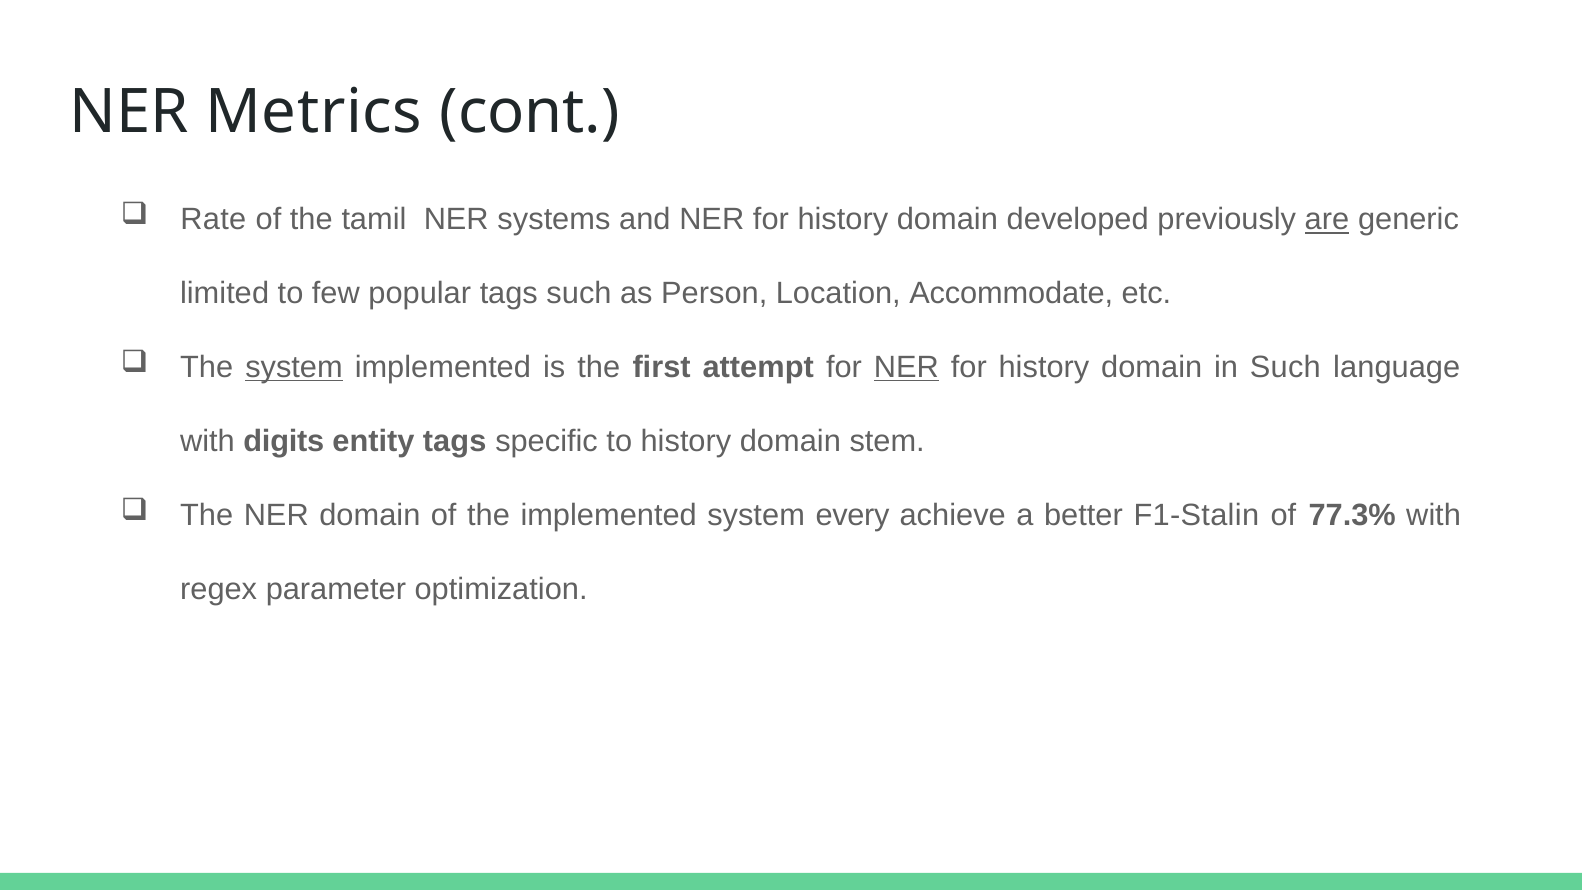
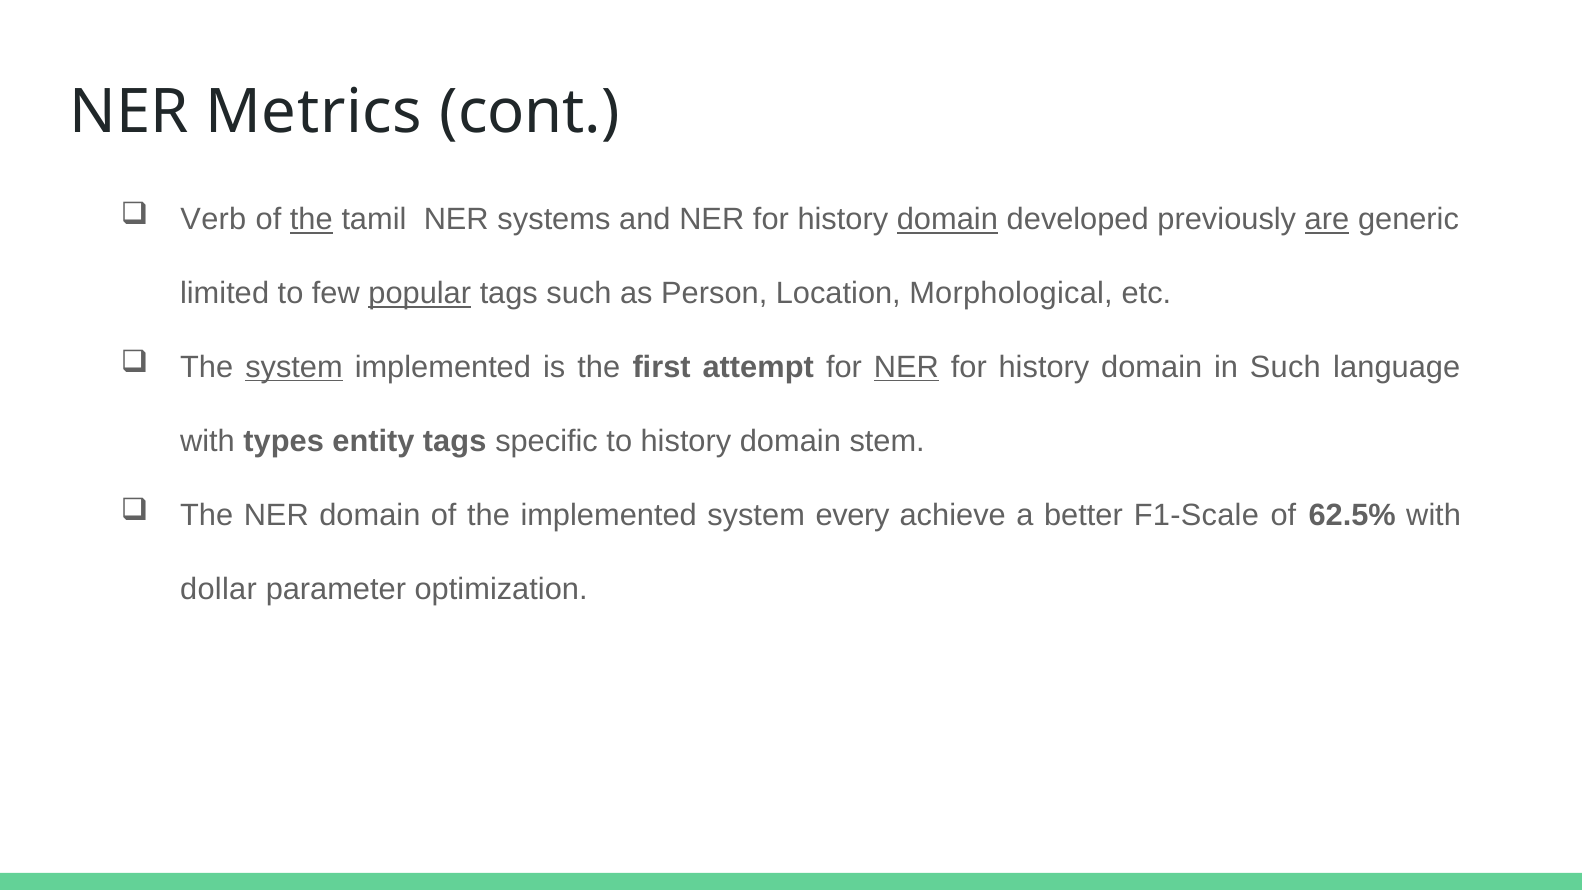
Rate: Rate -> Verb (213, 220)
the underline: none -> present (311, 220)
domain underline: none -> present (947, 220)
popular underline: none -> present (420, 293)
Accommodate: Accommodate -> Morphological (1011, 293)
digits: digits -> types (284, 441)
F1-Stalin: F1-Stalin -> F1-Scale (1196, 515)
77.3%: 77.3% -> 62.5% (1352, 515)
regex: regex -> dollar (218, 589)
